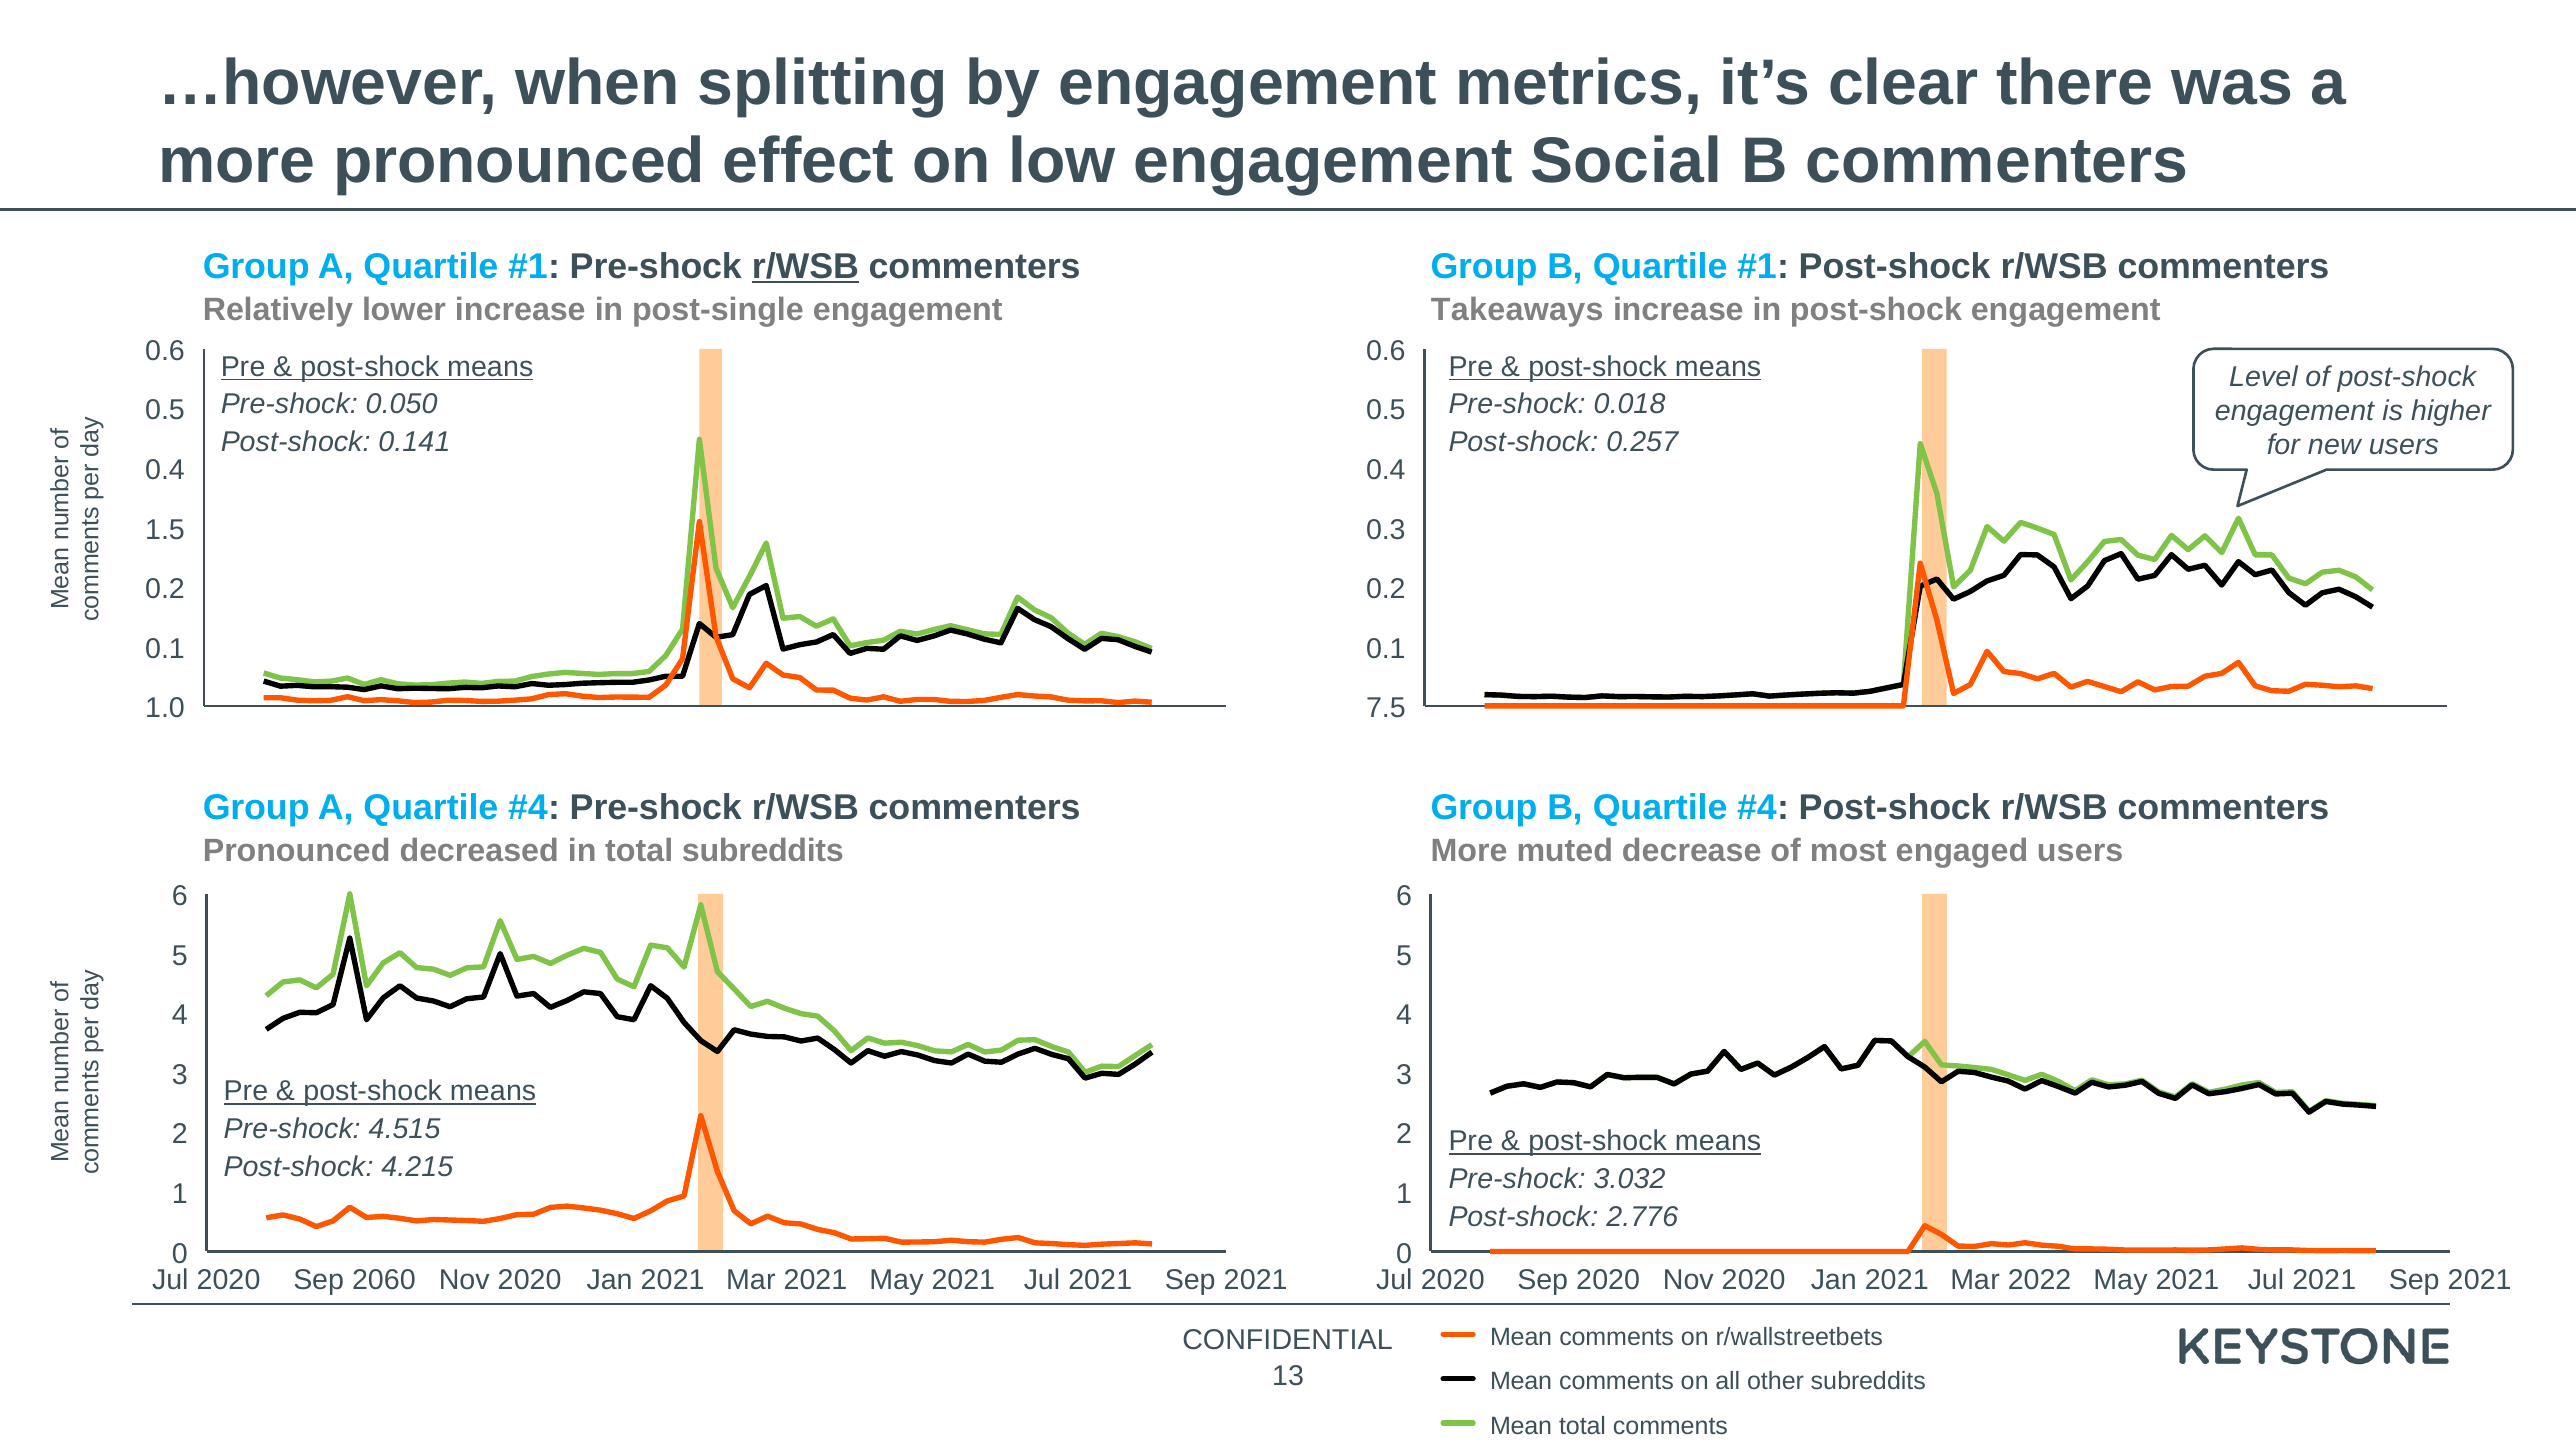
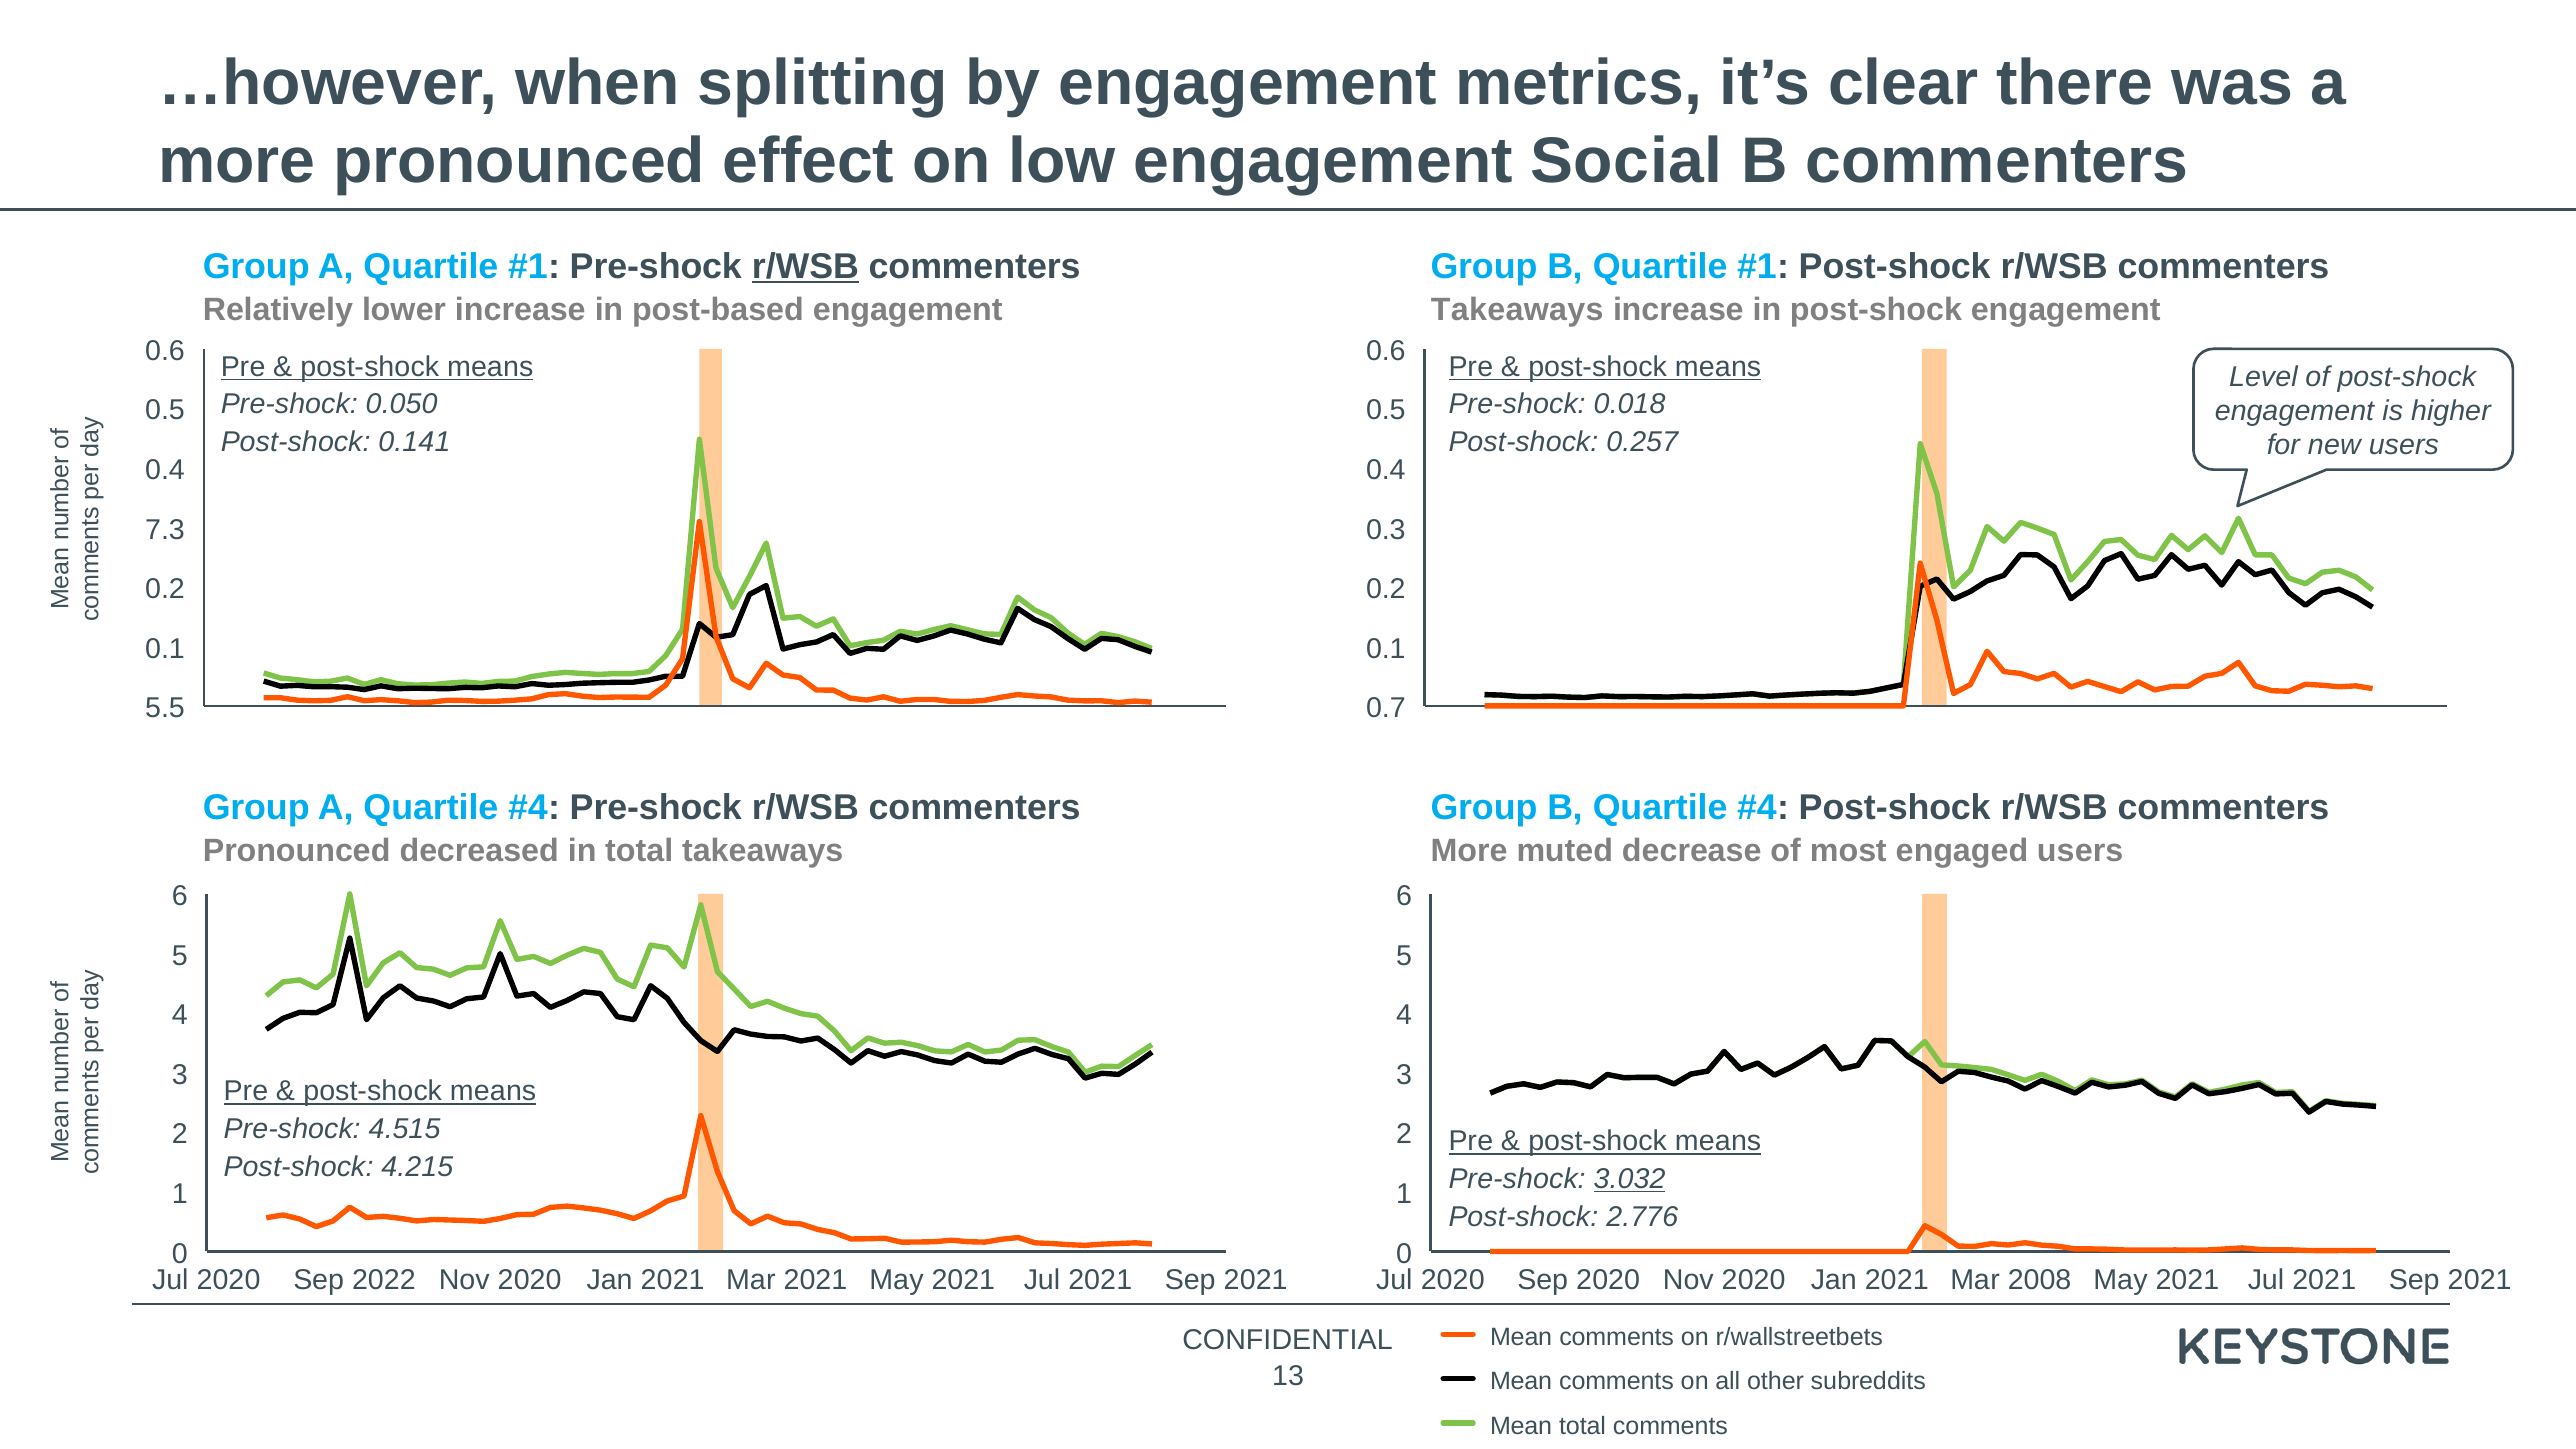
post-single: post-single -> post-based (718, 310)
1.5: 1.5 -> 7.3 (165, 530)
1.0: 1.0 -> 5.5 (165, 708)
7.5: 7.5 -> 0.7 (1386, 708)
total subreddits: subreddits -> takeaways (763, 851)
3.032 underline: none -> present (1629, 1179)
2060: 2060 -> 2022 (384, 1280)
2022: 2022 -> 2008 (2040, 1280)
